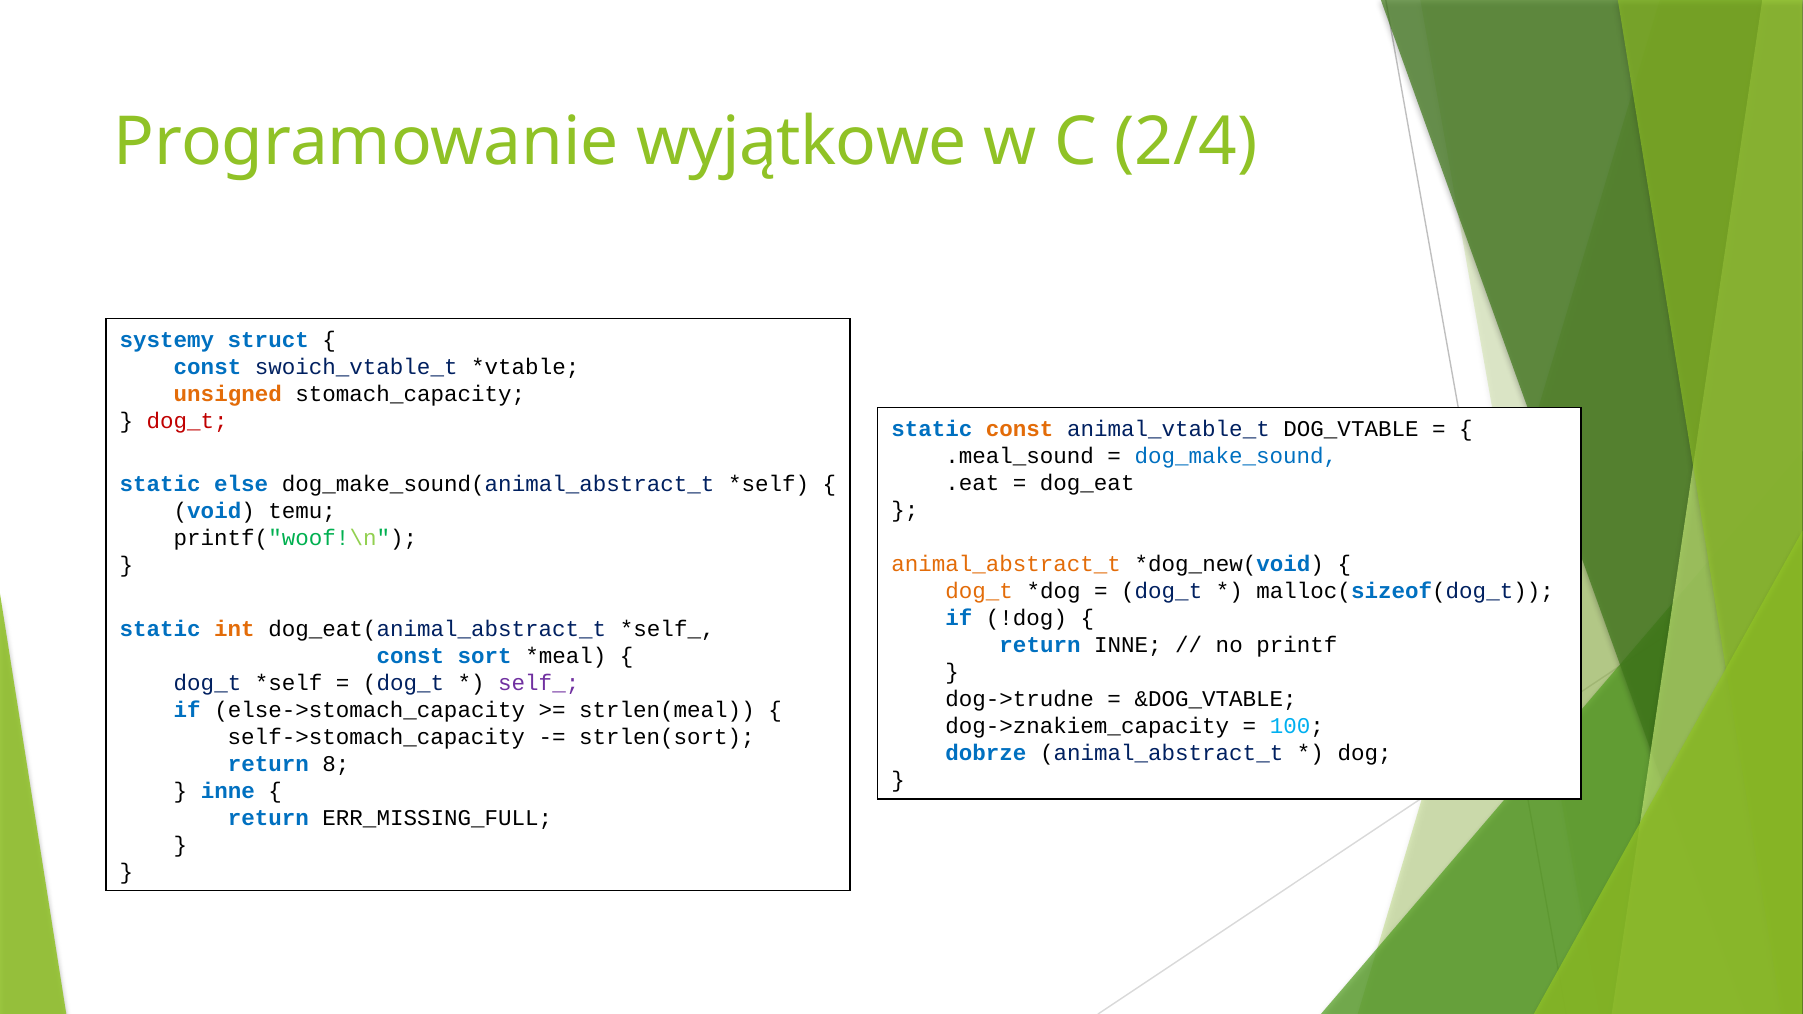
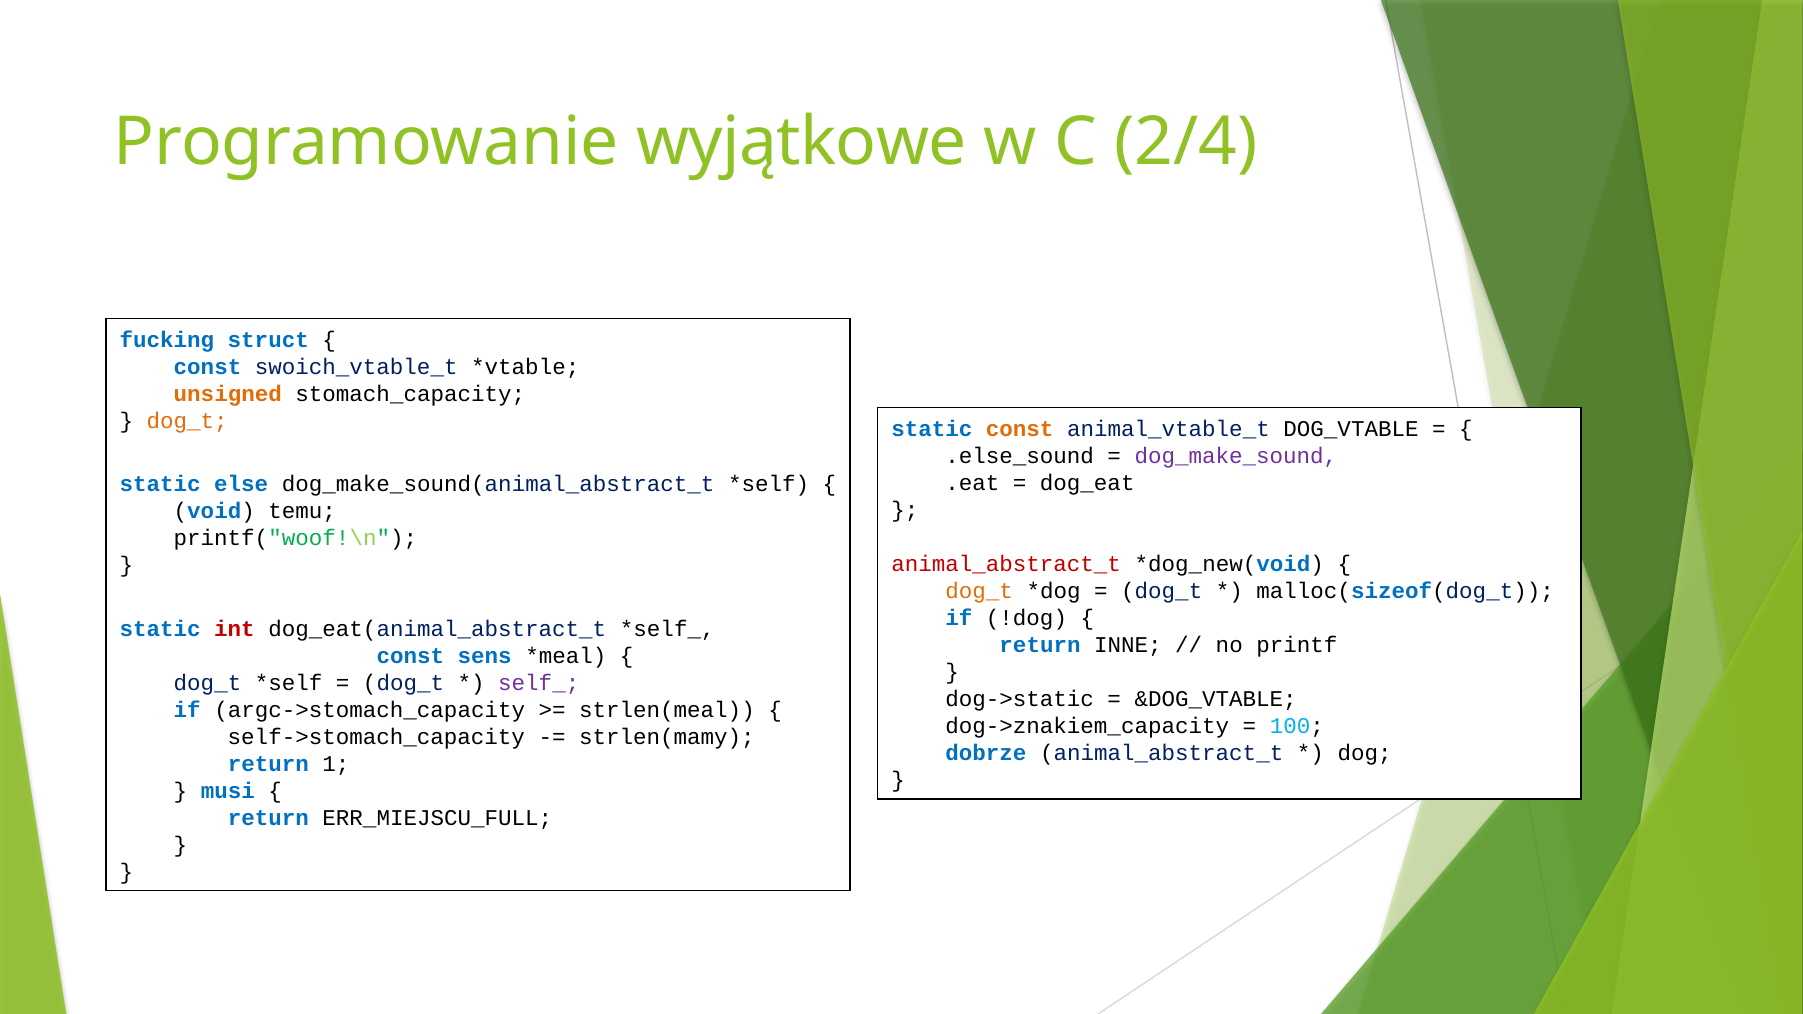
systemy: systemy -> fucking (167, 340)
dog_t colour: red -> orange (187, 421)
.meal_sound: .meal_sound -> .else_sound (1020, 456)
dog_make_sound colour: blue -> purple (1236, 456)
animal_abstract_t colour: orange -> red (1006, 564)
int colour: orange -> red (234, 629)
sort: sort -> sens (485, 656)
dog->trudne: dog->trudne -> dog->static (1020, 700)
else->stomach_capacity: else->stomach_capacity -> argc->stomach_capacity (370, 710)
strlen(sort: strlen(sort -> strlen(mamy (667, 737)
8: 8 -> 1 (336, 764)
inne: inne -> musi (228, 791)
ERR_MISSING_FULL: ERR_MISSING_FULL -> ERR_MIEJSCU_FULL (437, 818)
